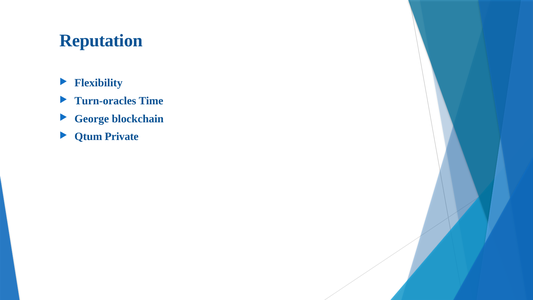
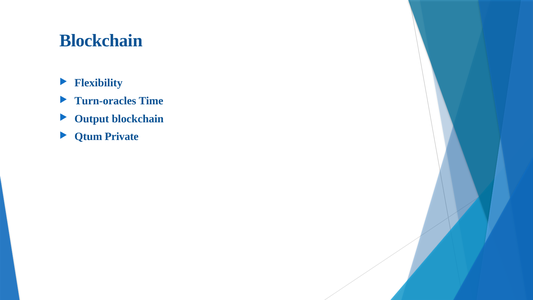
Reputation: Reputation -> Blockchain (101, 40)
George: George -> Output (92, 119)
